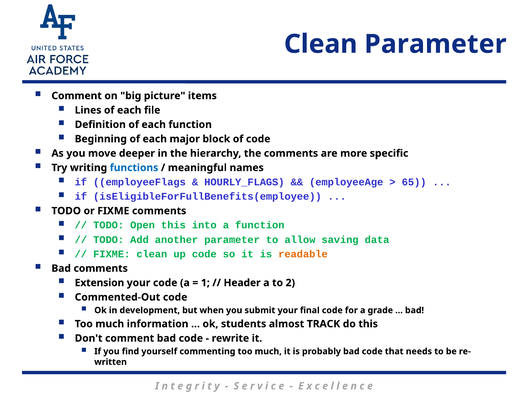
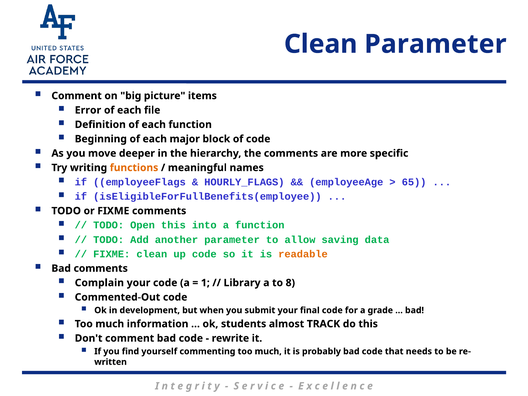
Lines: Lines -> Error (88, 110)
functions colour: blue -> orange (134, 168)
Extension: Extension -> Complain (99, 283)
Header: Header -> Library (242, 283)
2: 2 -> 8 (290, 283)
